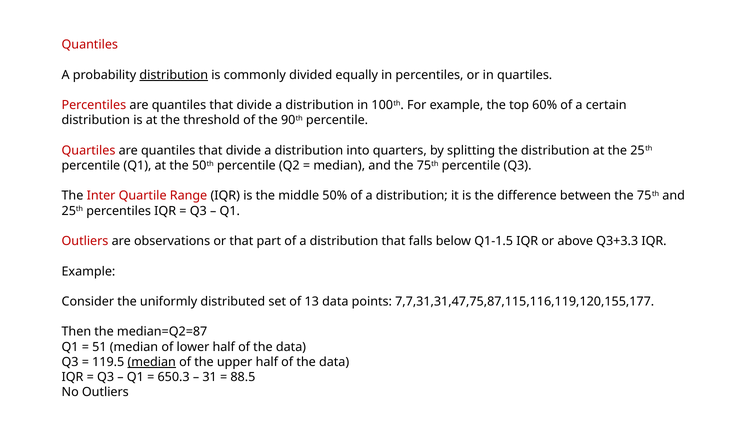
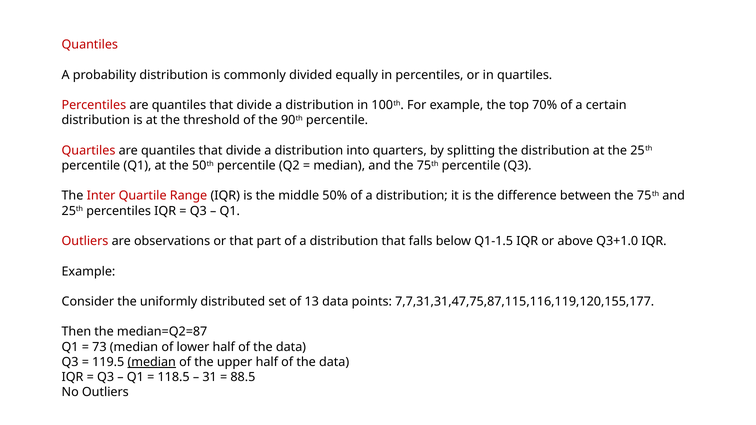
distribution underline: present -> none (174, 75)
60%: 60% -> 70% (545, 105)
Q3+3.3: Q3+3.3 -> Q3+1.0 (617, 241)
51: 51 -> 73 (99, 347)
650.3: 650.3 -> 118.5 (174, 377)
